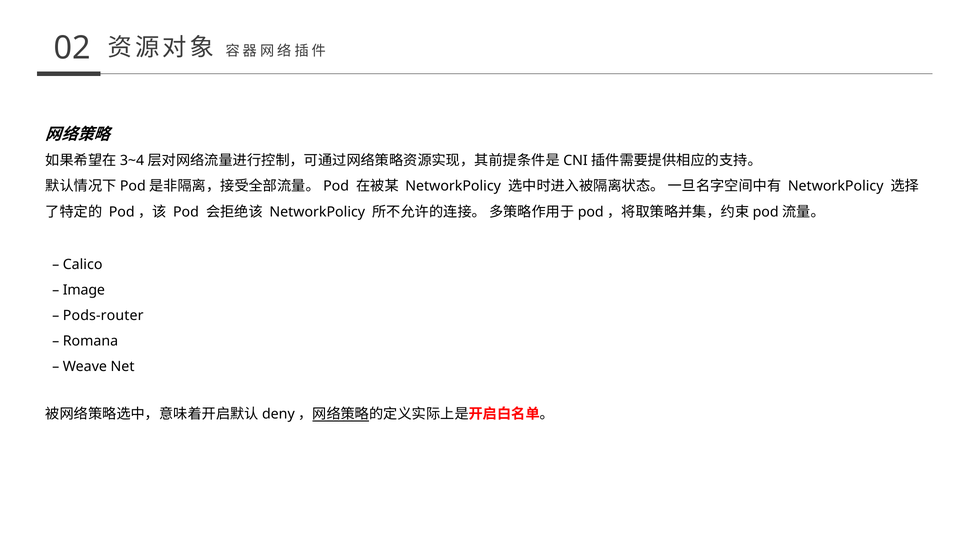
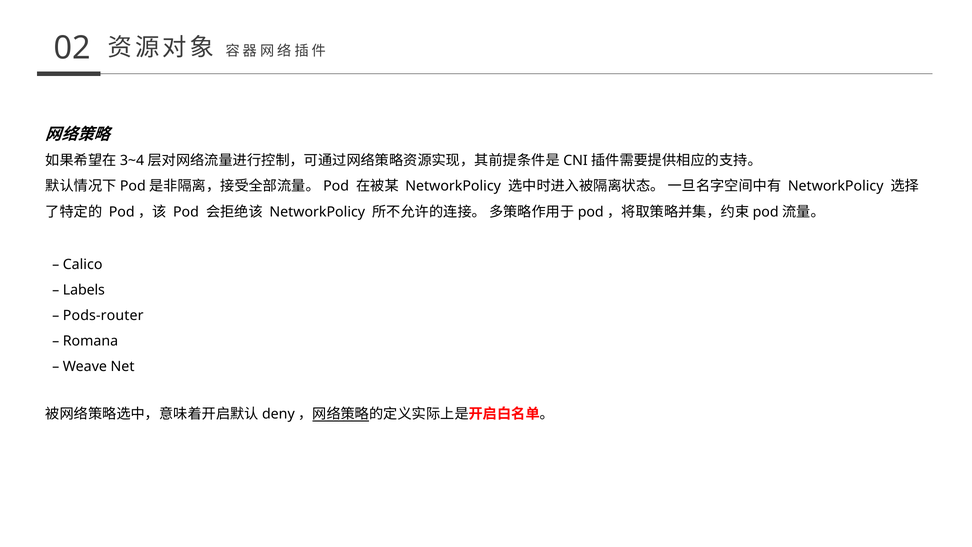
Image: Image -> Labels (84, 290)
